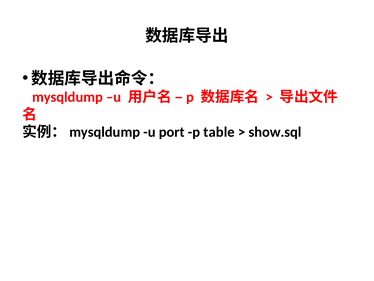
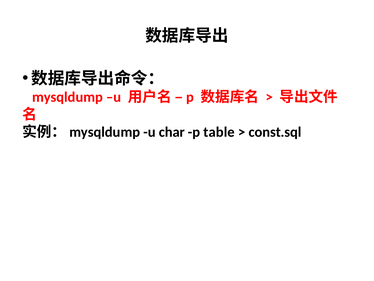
port: port -> char (172, 132)
show.sql: show.sql -> const.sql (275, 132)
